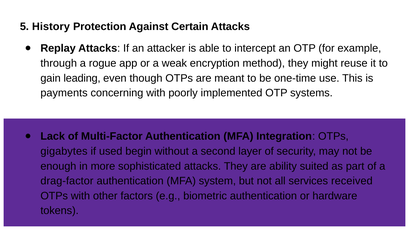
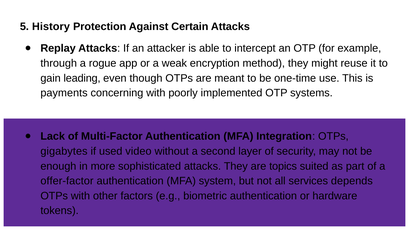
begin: begin -> video (138, 151)
ability: ability -> topics (283, 166)
drag-factor: drag-factor -> offer-factor (67, 181)
received: received -> depends (352, 181)
